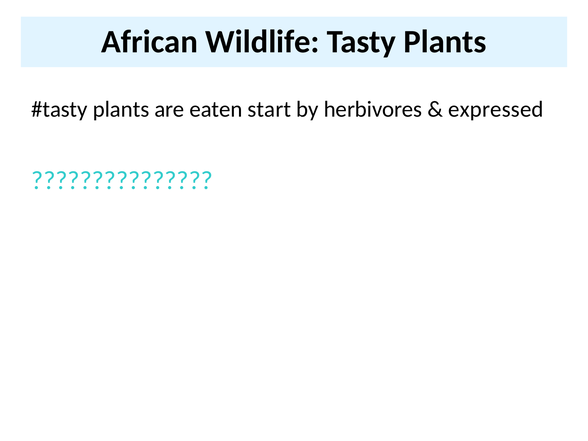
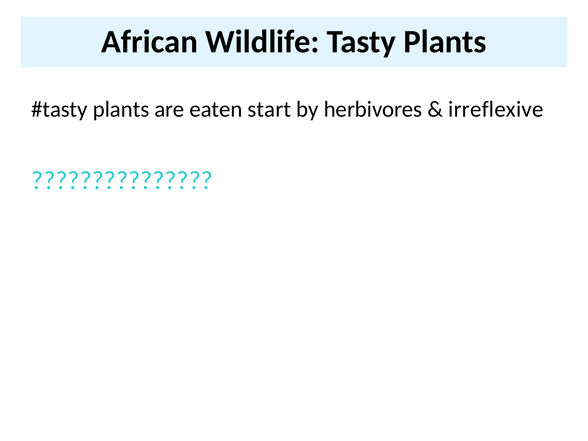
expressed: expressed -> irreflexive (496, 109)
